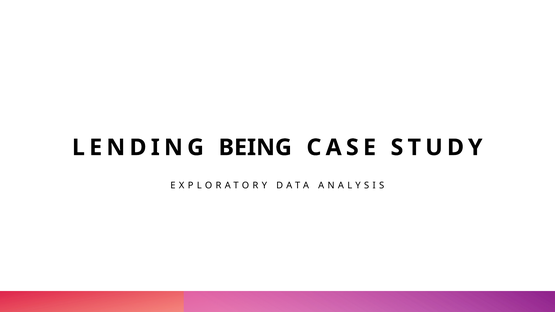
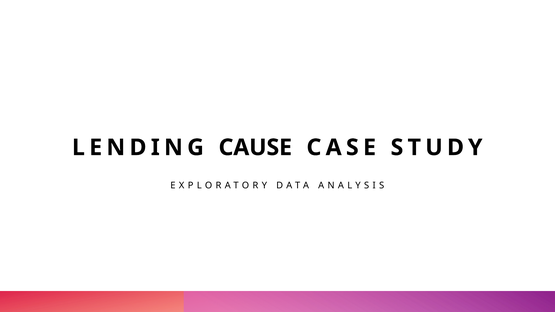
BEING: BEING -> CAUSE (255, 148)
